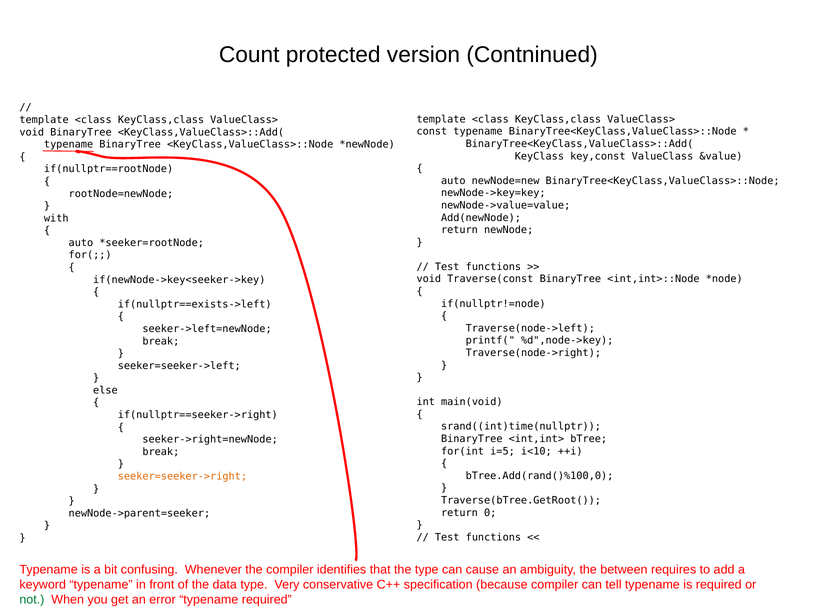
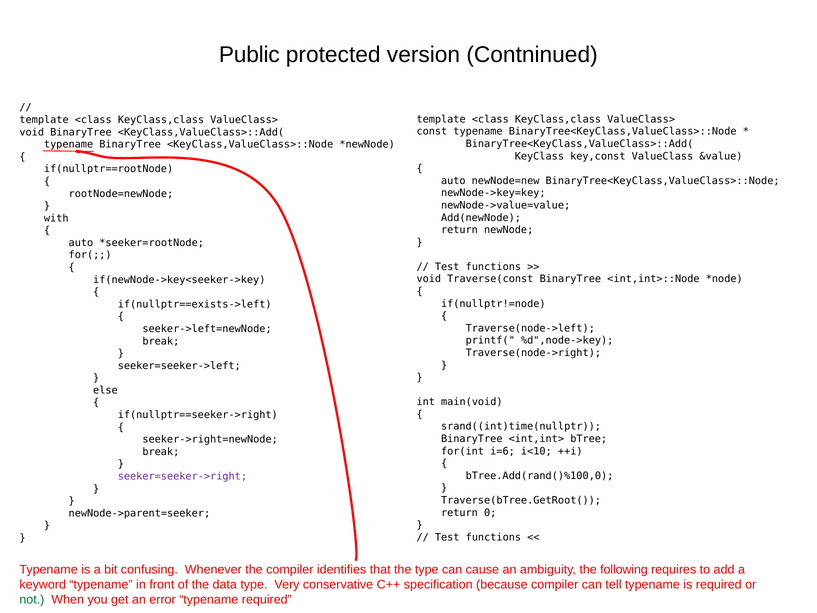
Count: Count -> Public (249, 55)
i=5: i=5 -> i=6 (503, 451)
seeker=seeker->right colour: orange -> purple (182, 476)
between: between -> following (624, 569)
